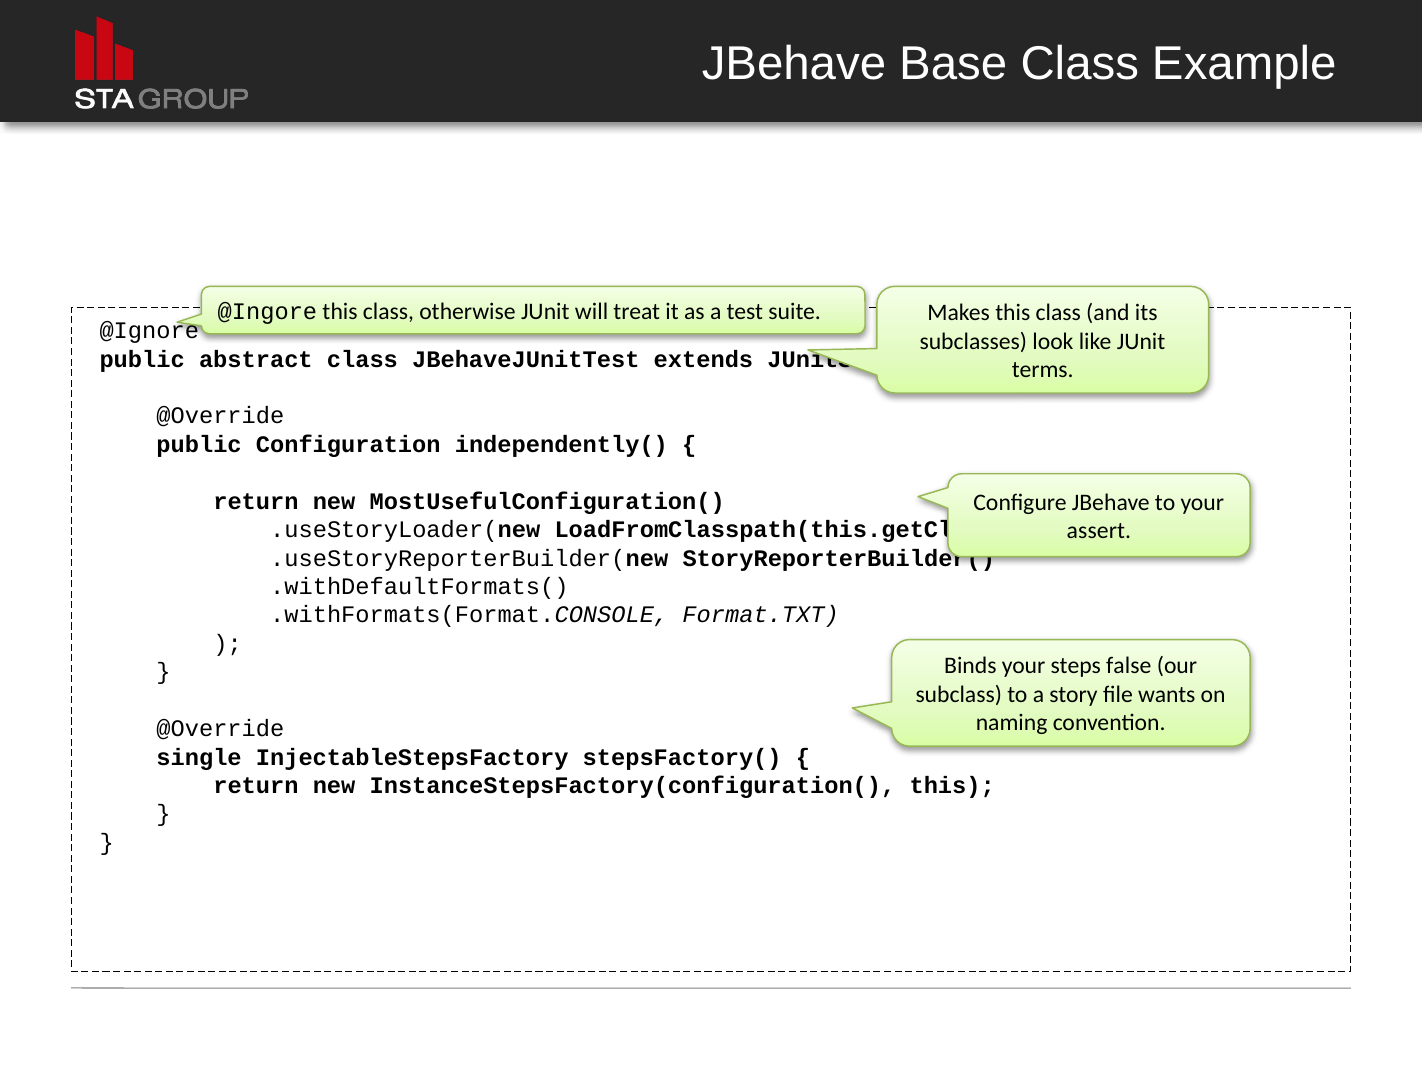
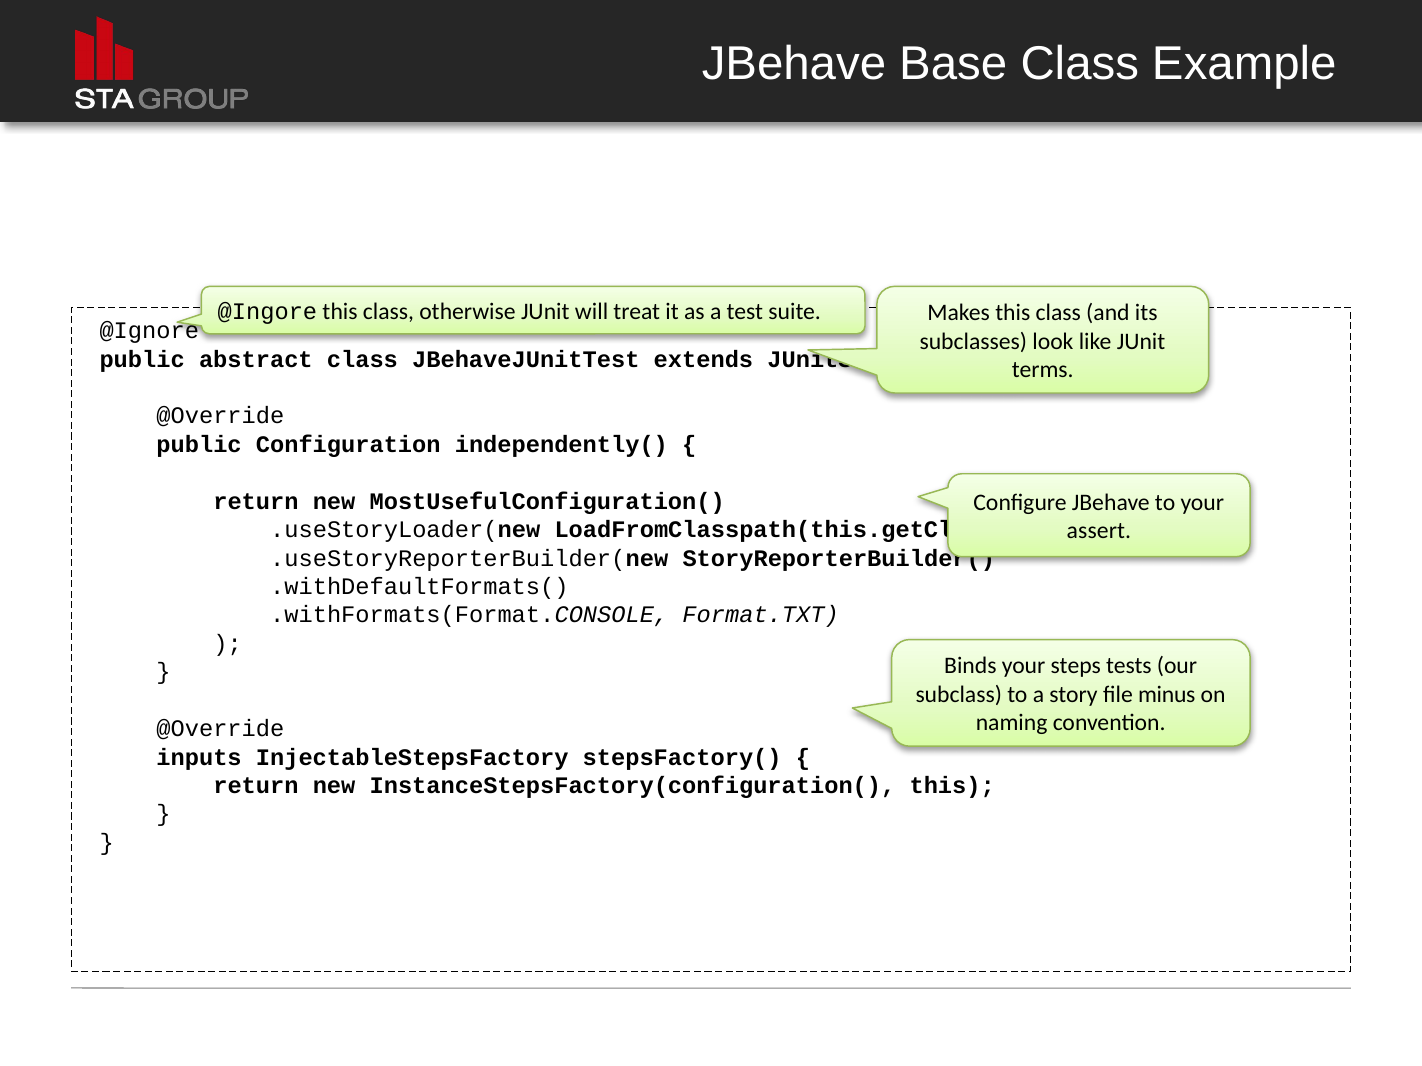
false: false -> tests (1129, 666)
wants: wants -> minus (1167, 695)
single: single -> inputs (199, 758)
